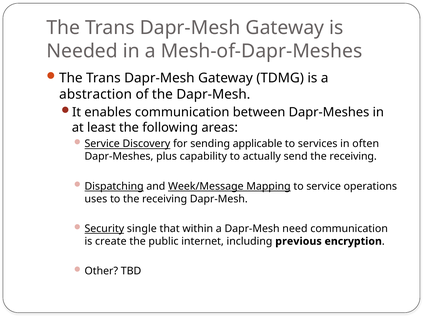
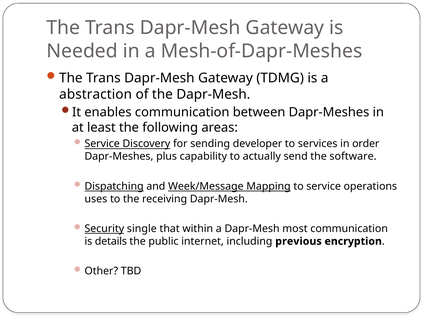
applicable: applicable -> developer (258, 144)
often: often -> order (366, 144)
send the receiving: receiving -> software (353, 157)
need: need -> most (295, 229)
create: create -> details (111, 241)
